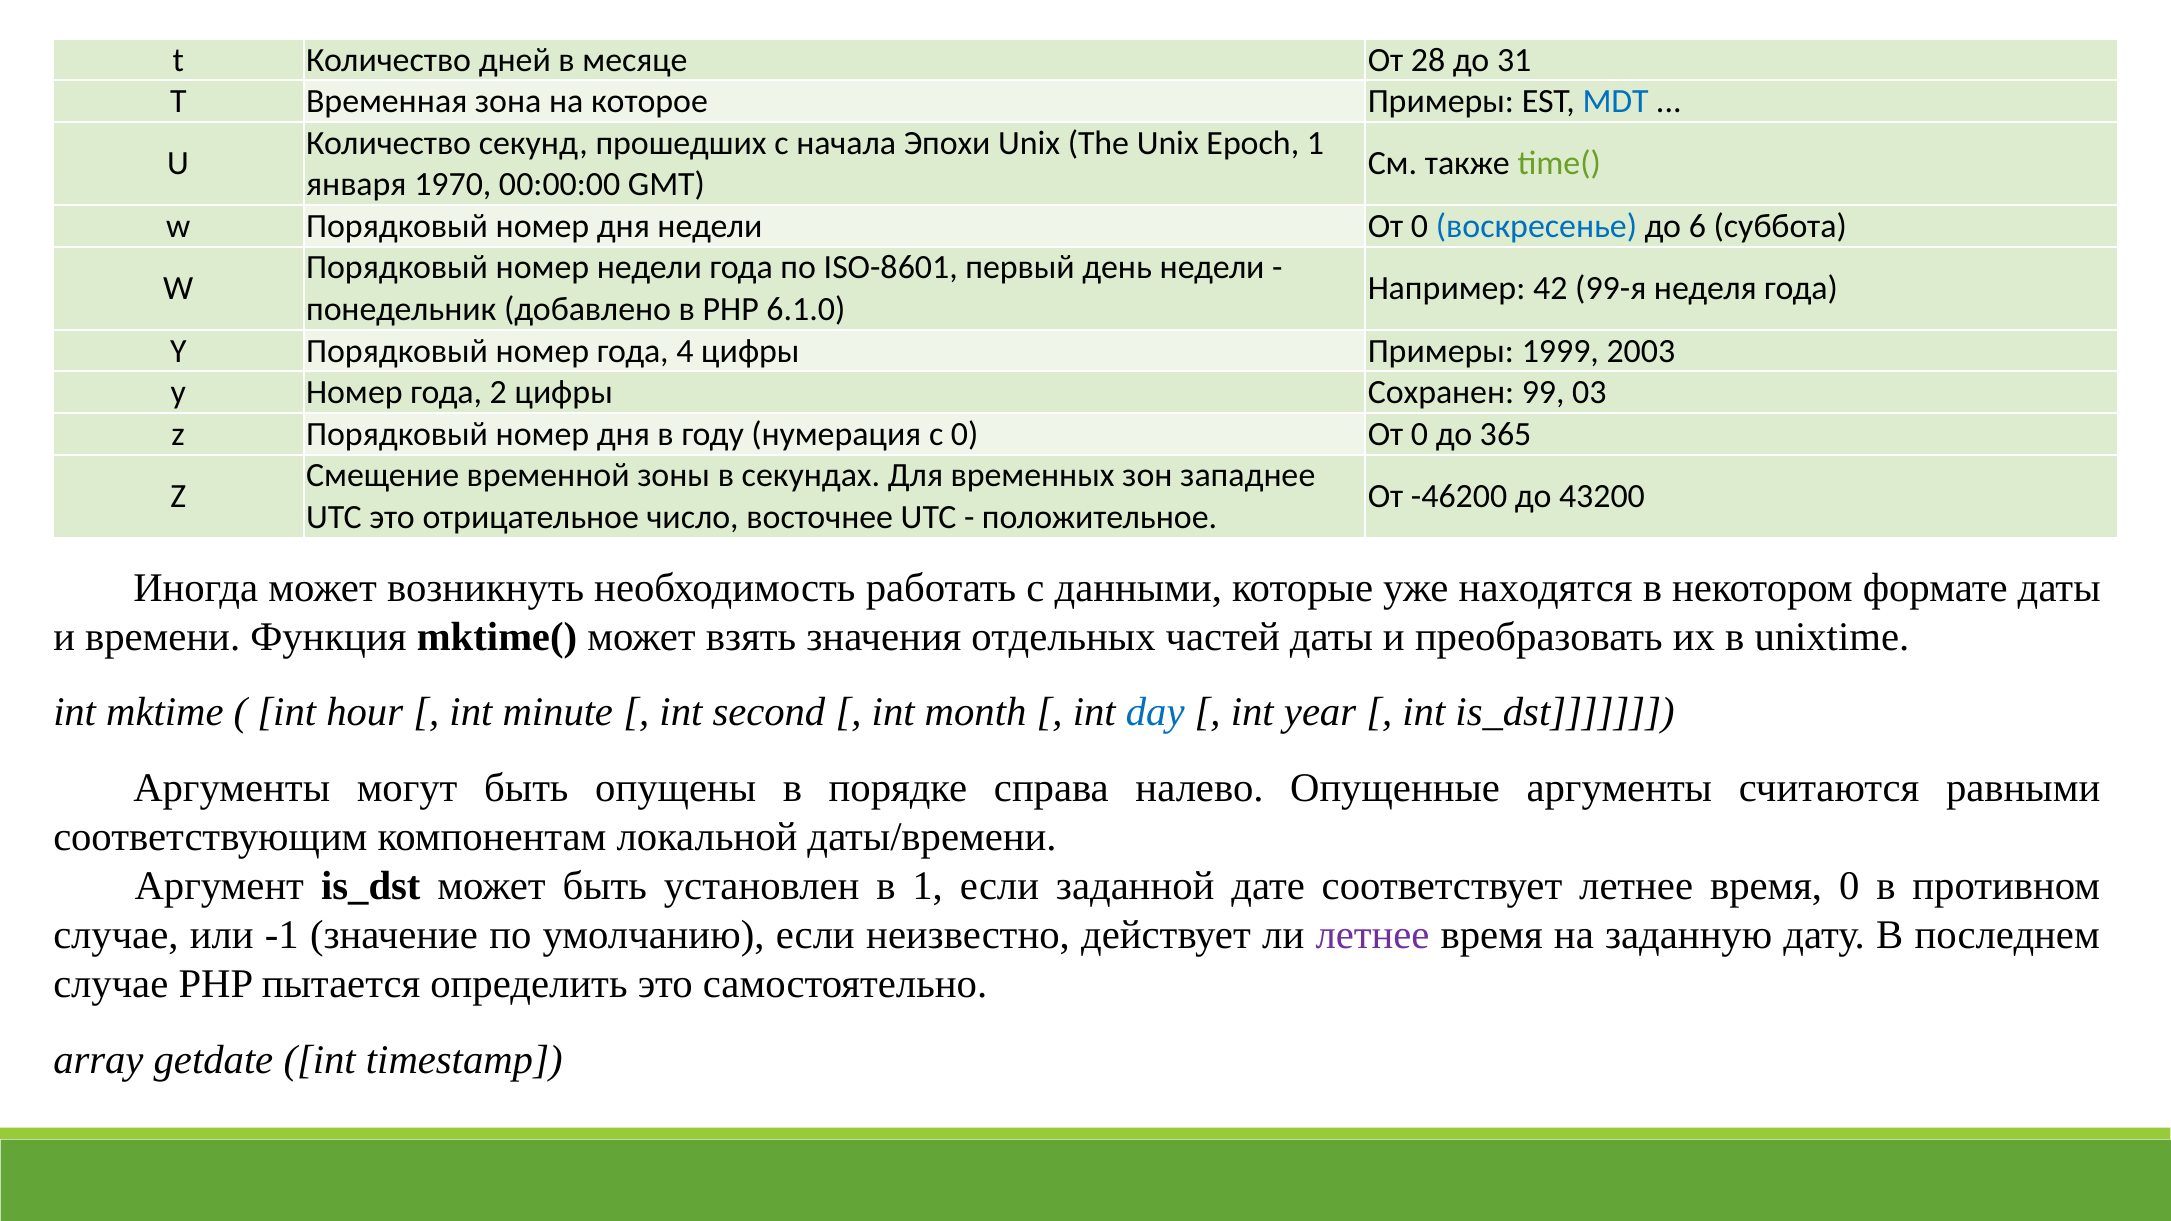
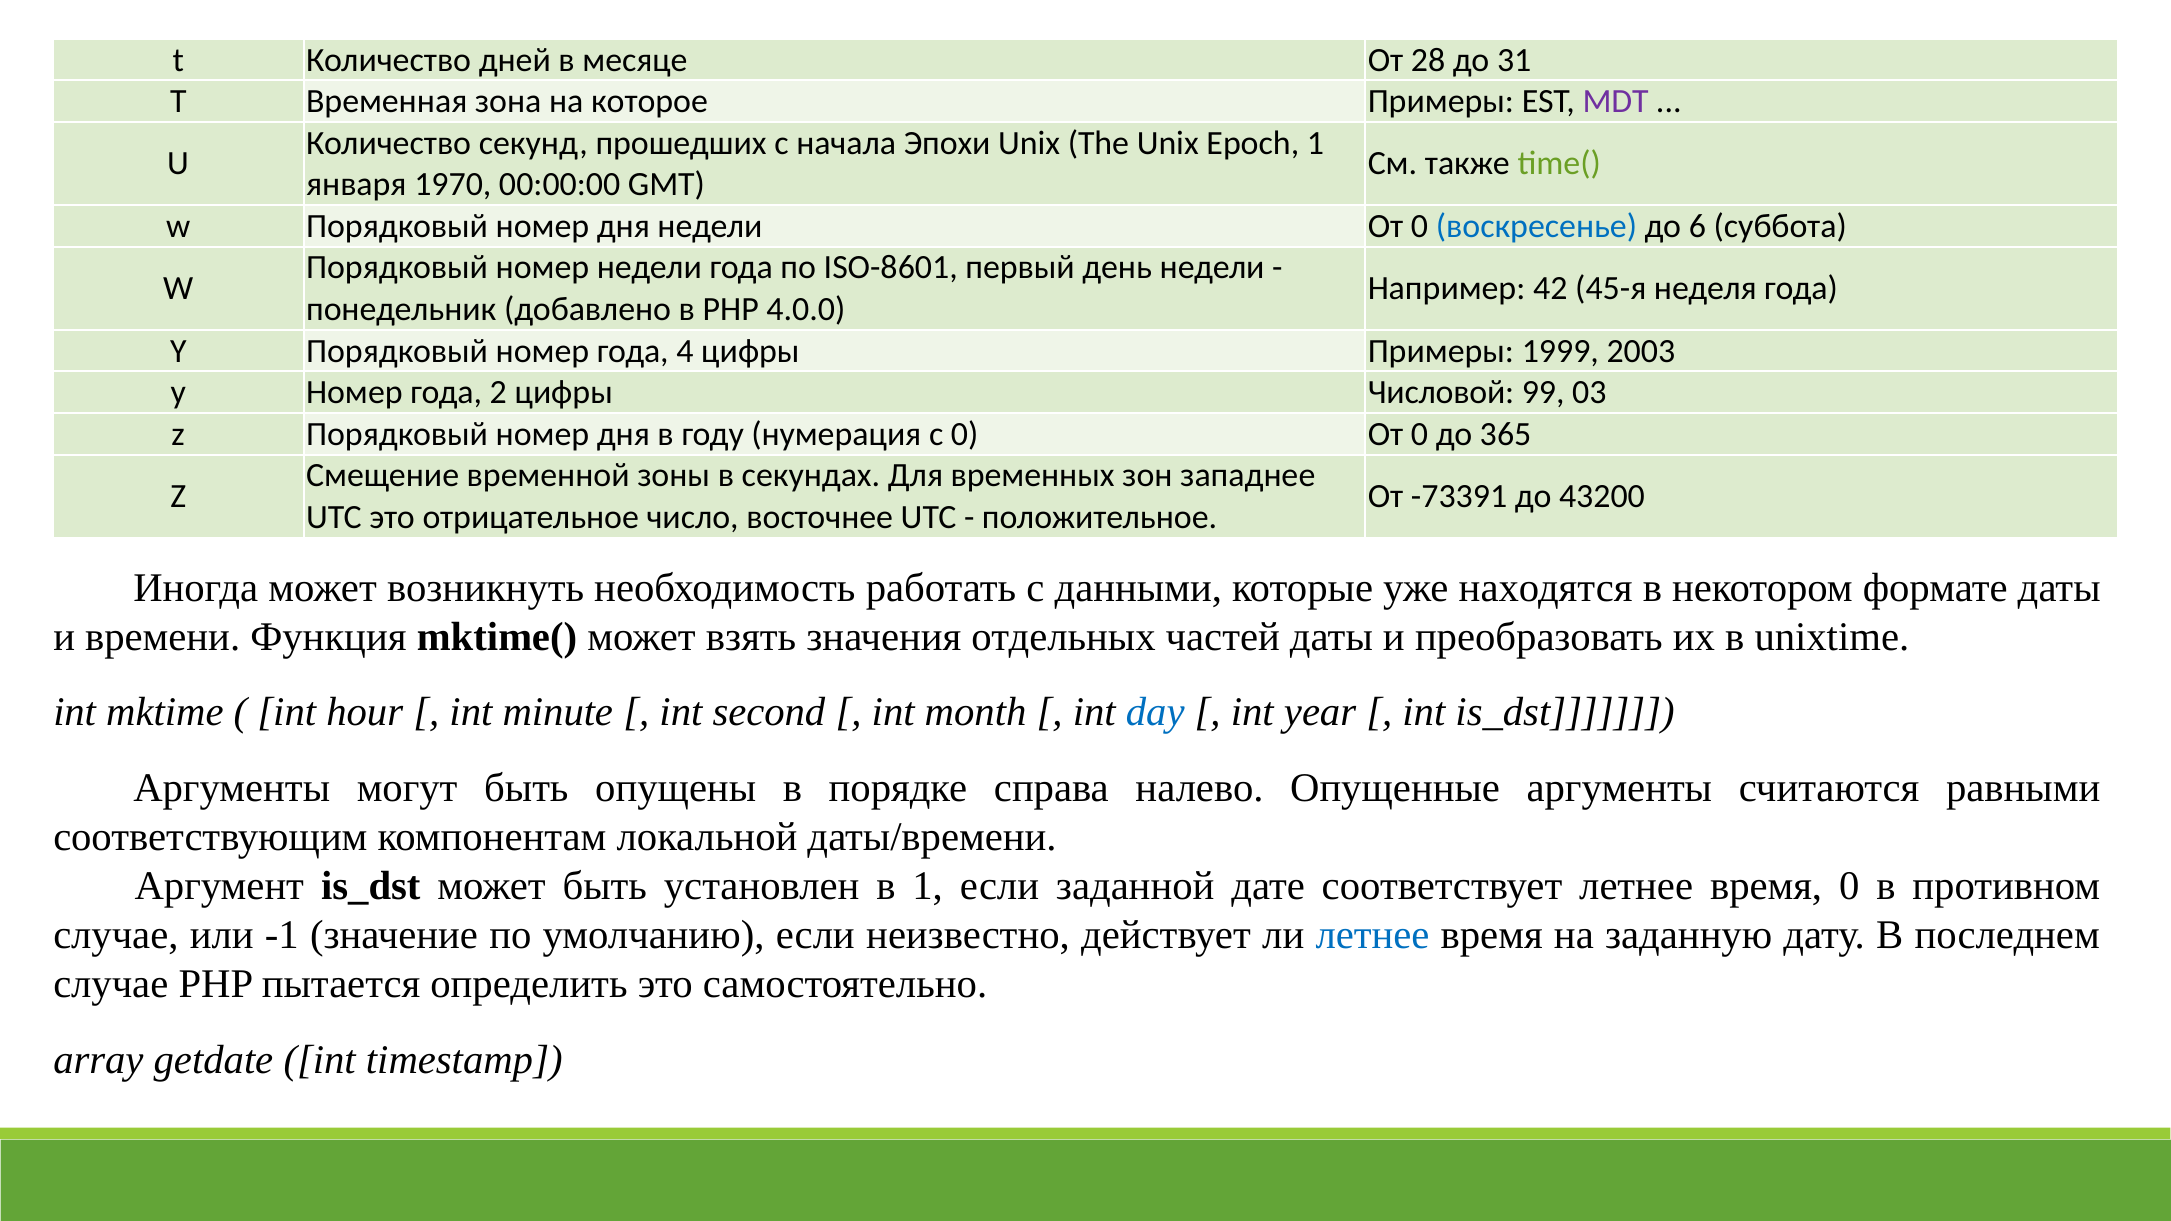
MDT colour: blue -> purple (1616, 101)
99-я: 99-я -> 45-я (1611, 289)
6.1.0: 6.1.0 -> 4.0.0 (806, 309)
Сохранен: Сохранен -> Числовой (1441, 393)
-46200: -46200 -> -73391 (1459, 497)
летнее colour: purple -> blue (1373, 935)
